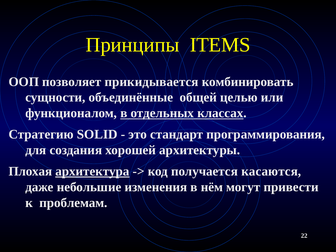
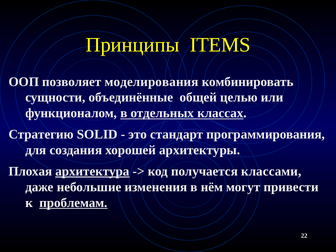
прикидывается: прикидывается -> моделирования (152, 82)
касаются: касаются -> классами (271, 171)
проблемам underline: none -> present (73, 203)
